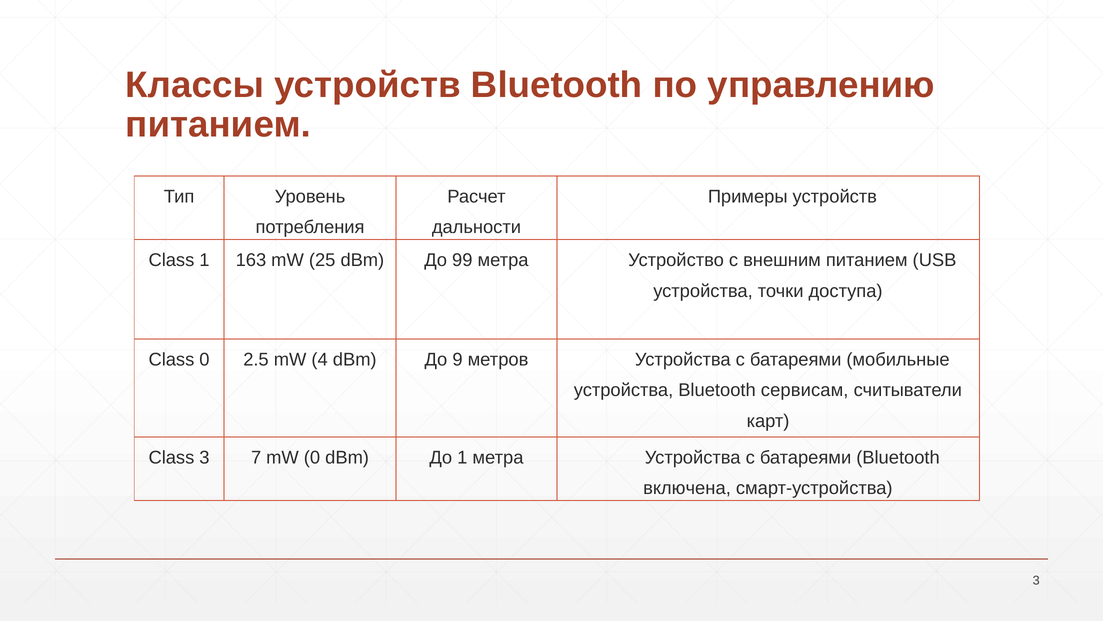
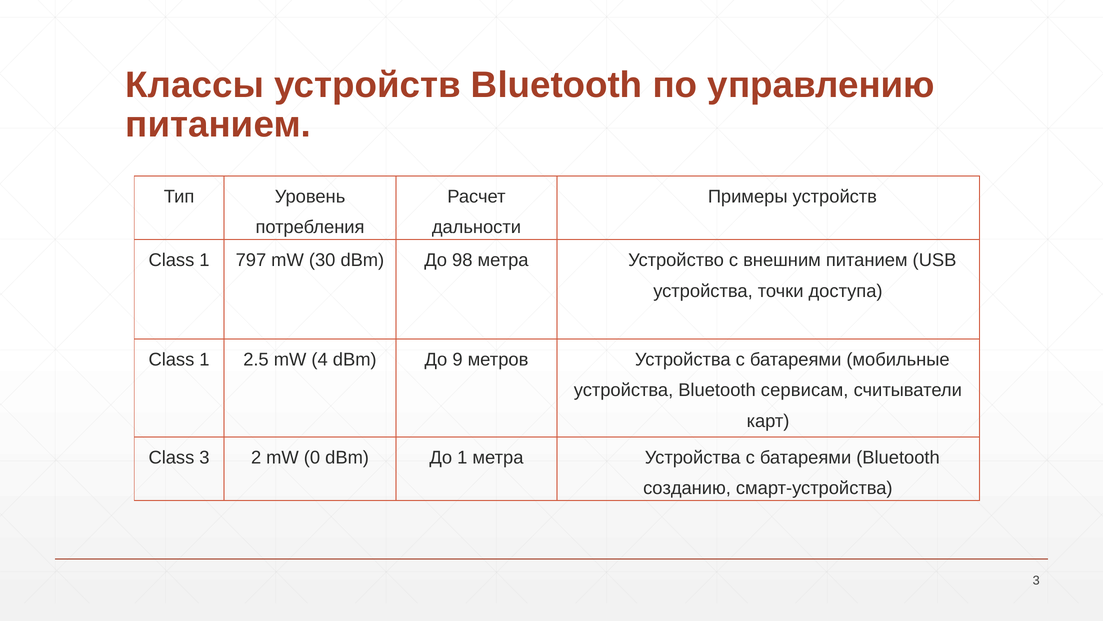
163: 163 -> 797 (251, 260)
25: 25 -> 30 (322, 260)
99: 99 -> 98 (462, 260)
0: 0 -> 1 (204, 359)
7: 7 -> 2 (256, 457)
включена: включена -> созданию (687, 488)
